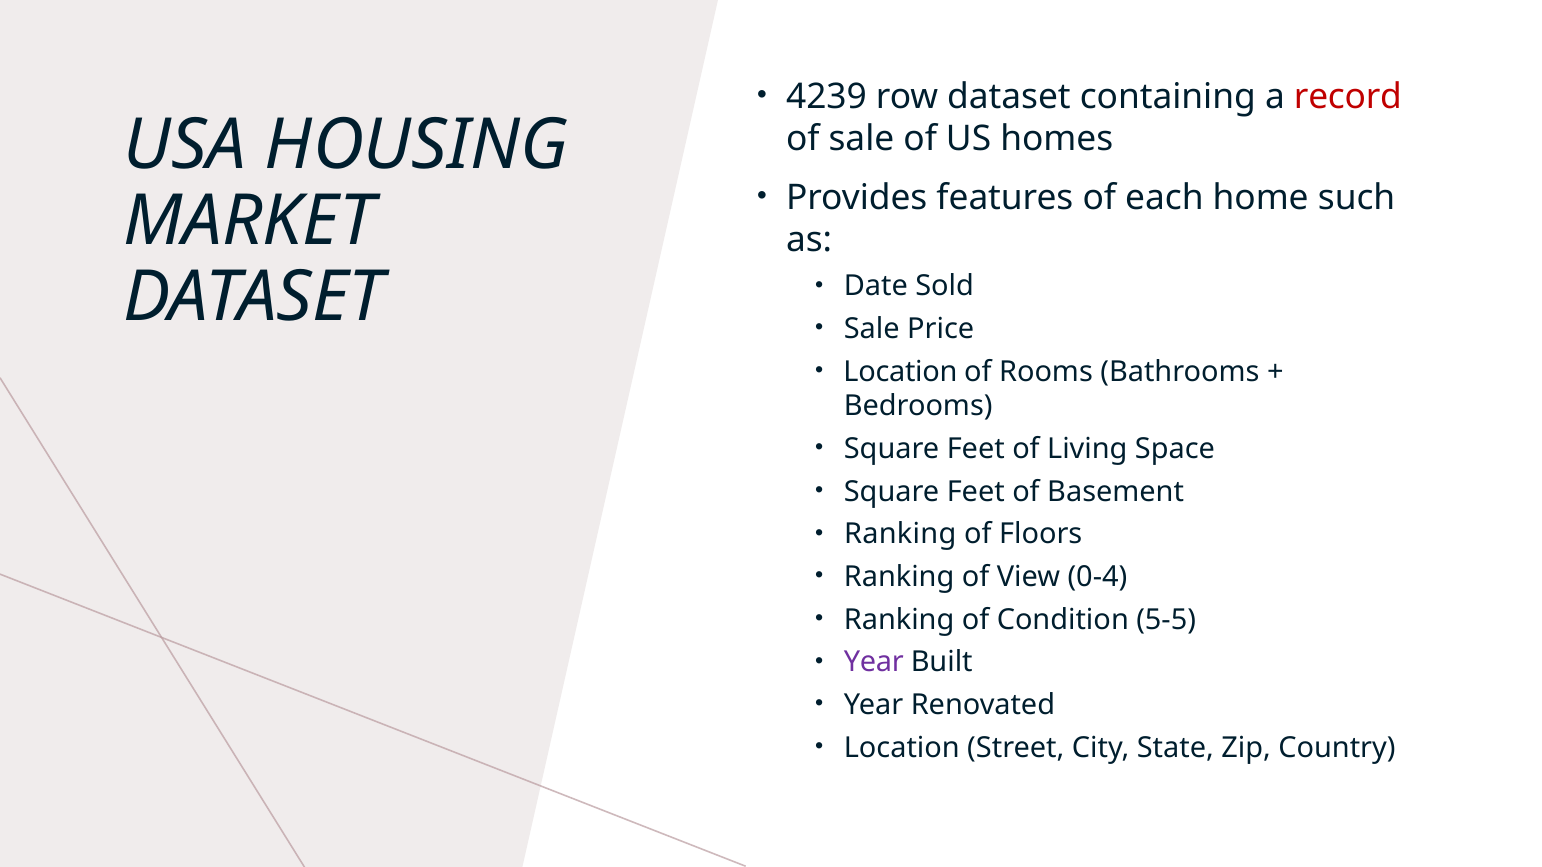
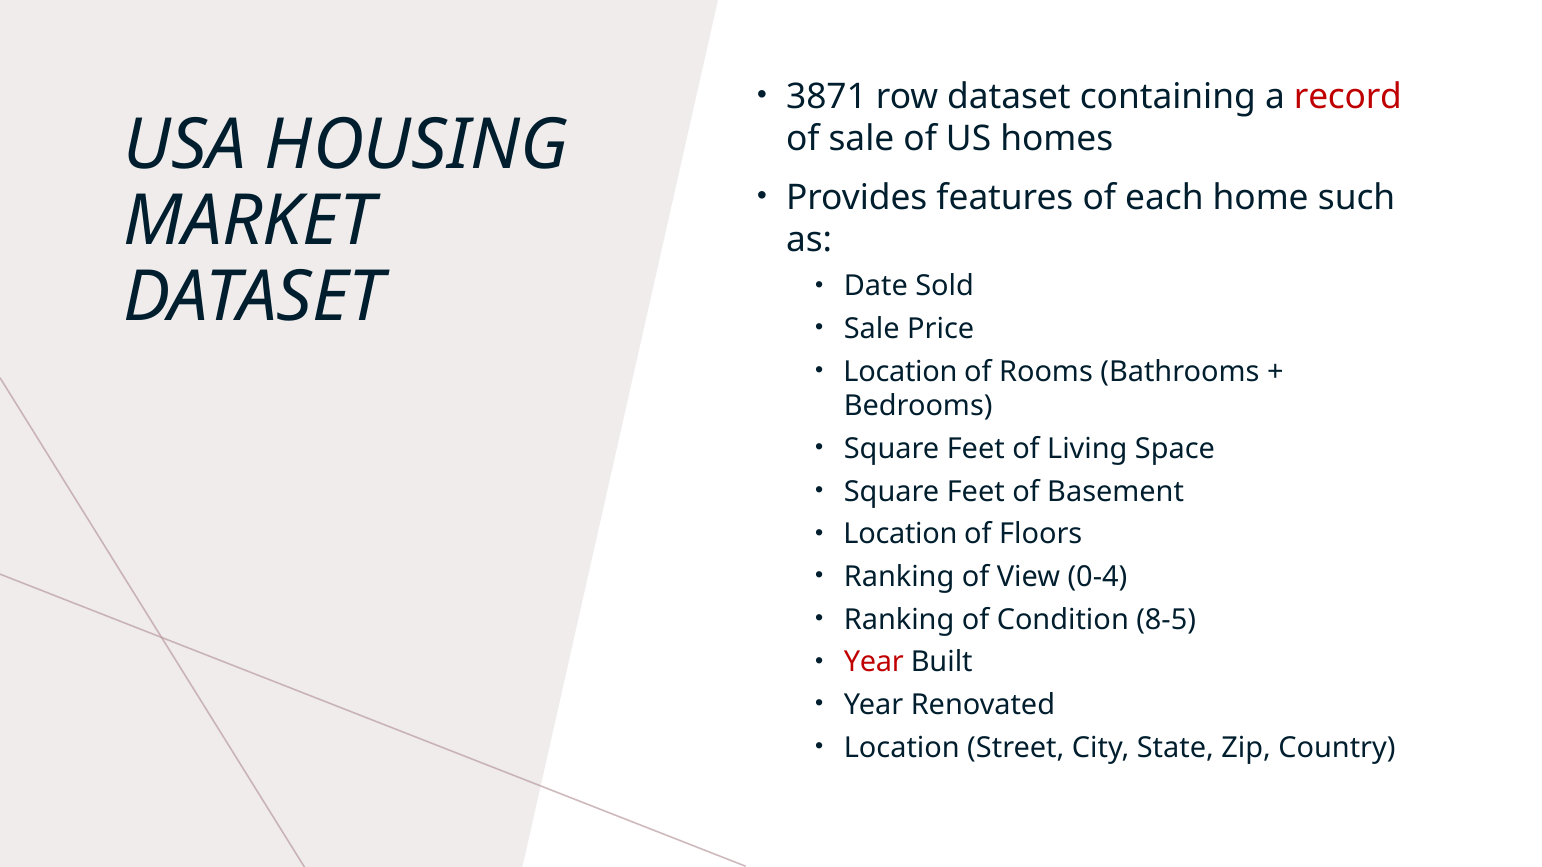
4239: 4239 -> 3871 (826, 97)
Ranking: Ranking -> Location (900, 534)
5-5: 5-5 -> 8-5 (1166, 620)
Year colour: purple -> red (874, 663)
